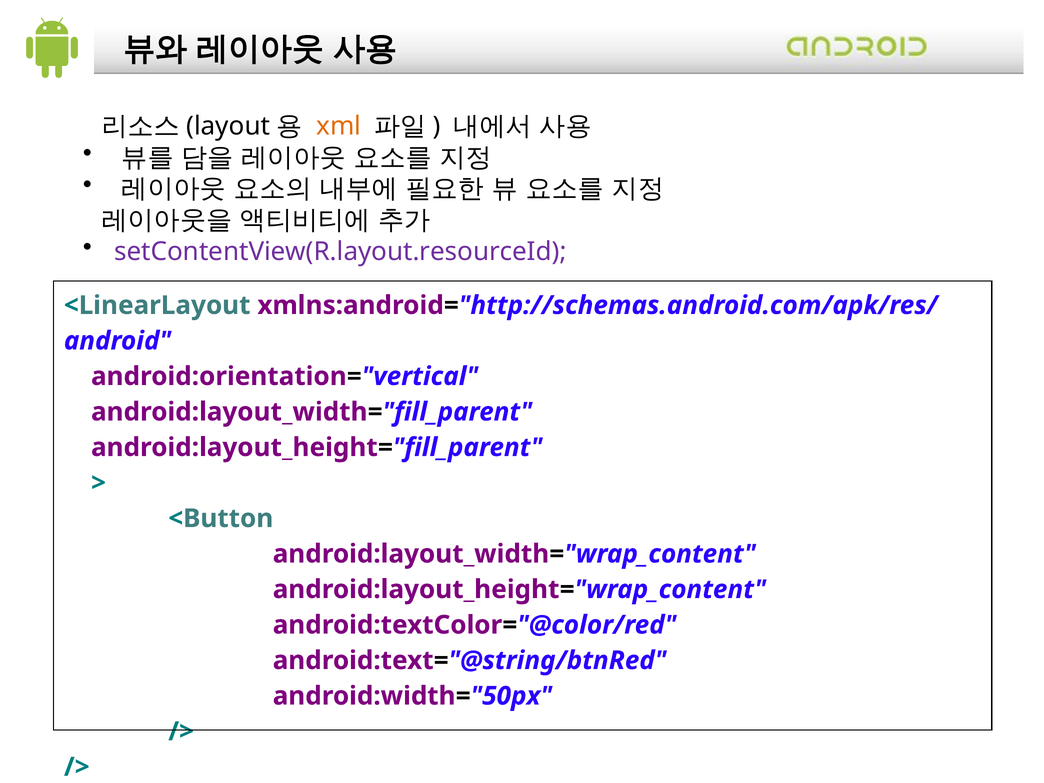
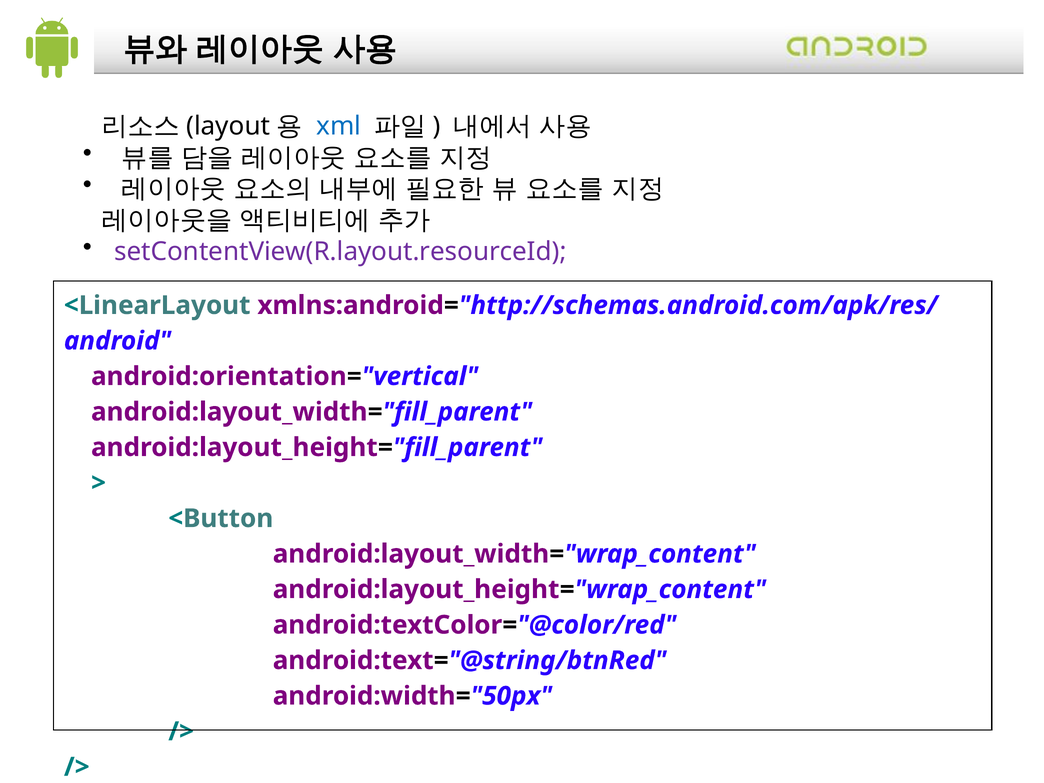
xml colour: orange -> blue (339, 126)
